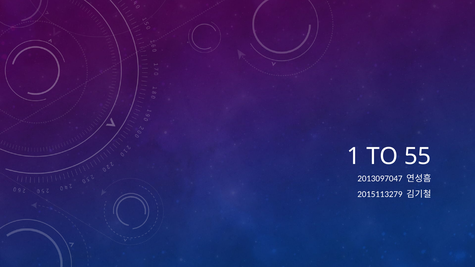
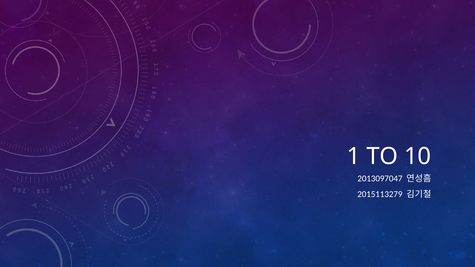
55: 55 -> 10 (418, 156)
